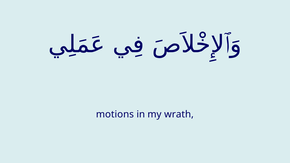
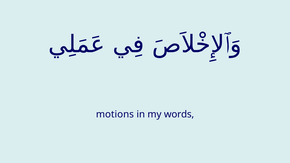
wrath: wrath -> words (179, 114)
